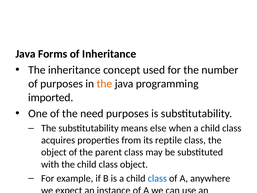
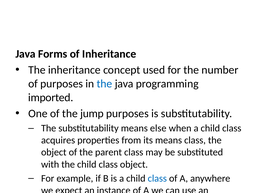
the colour: orange -> blue (105, 84)
need: need -> jump (92, 113)
its reptile: reptile -> means (169, 140)
